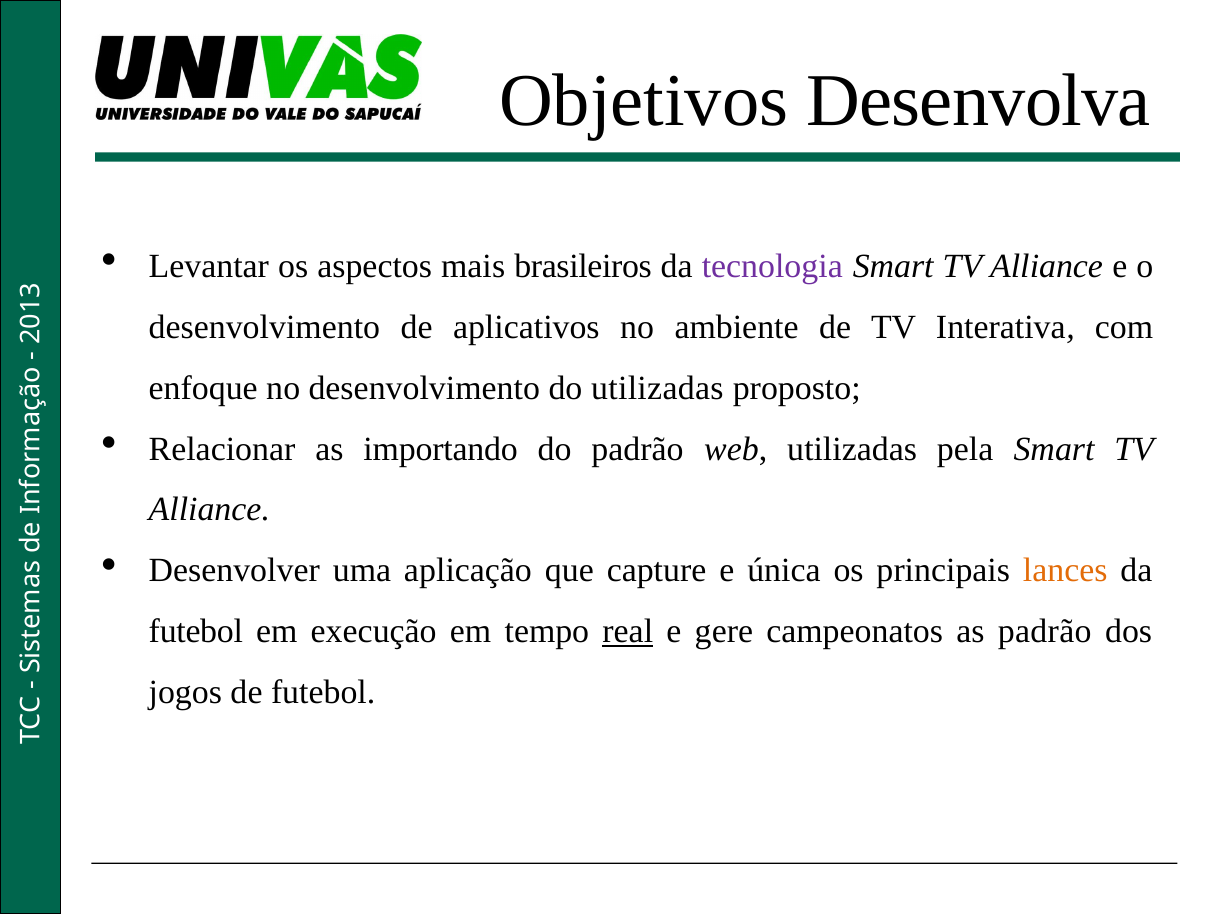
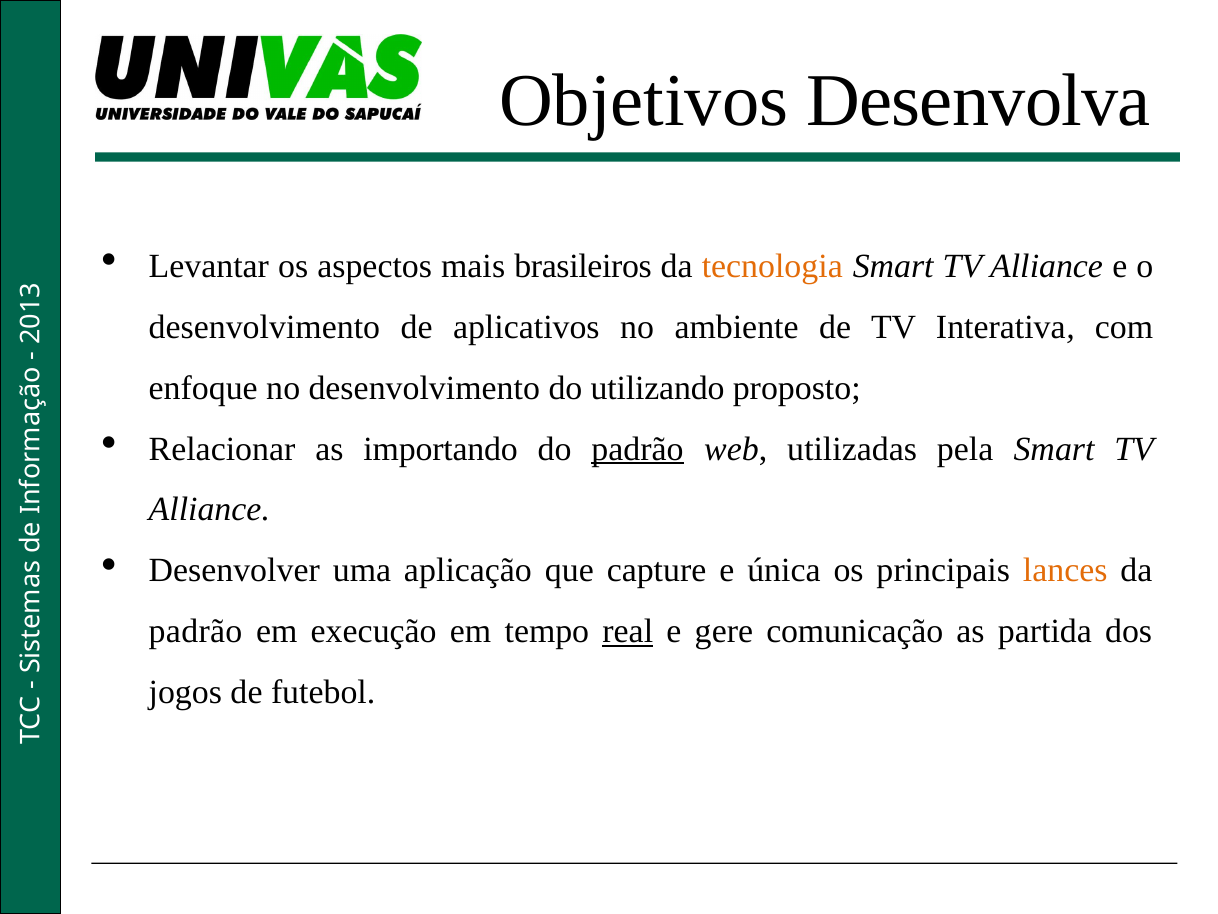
tecnologia colour: purple -> orange (772, 266)
do utilizadas: utilizadas -> utilizando (658, 388)
padrão underline: none -> present (638, 449)
futebol: futebol -> padrão (196, 631)
campeonatos: campeonatos -> comunicação (855, 631)
as padrão: padrão -> partida (1045, 631)
